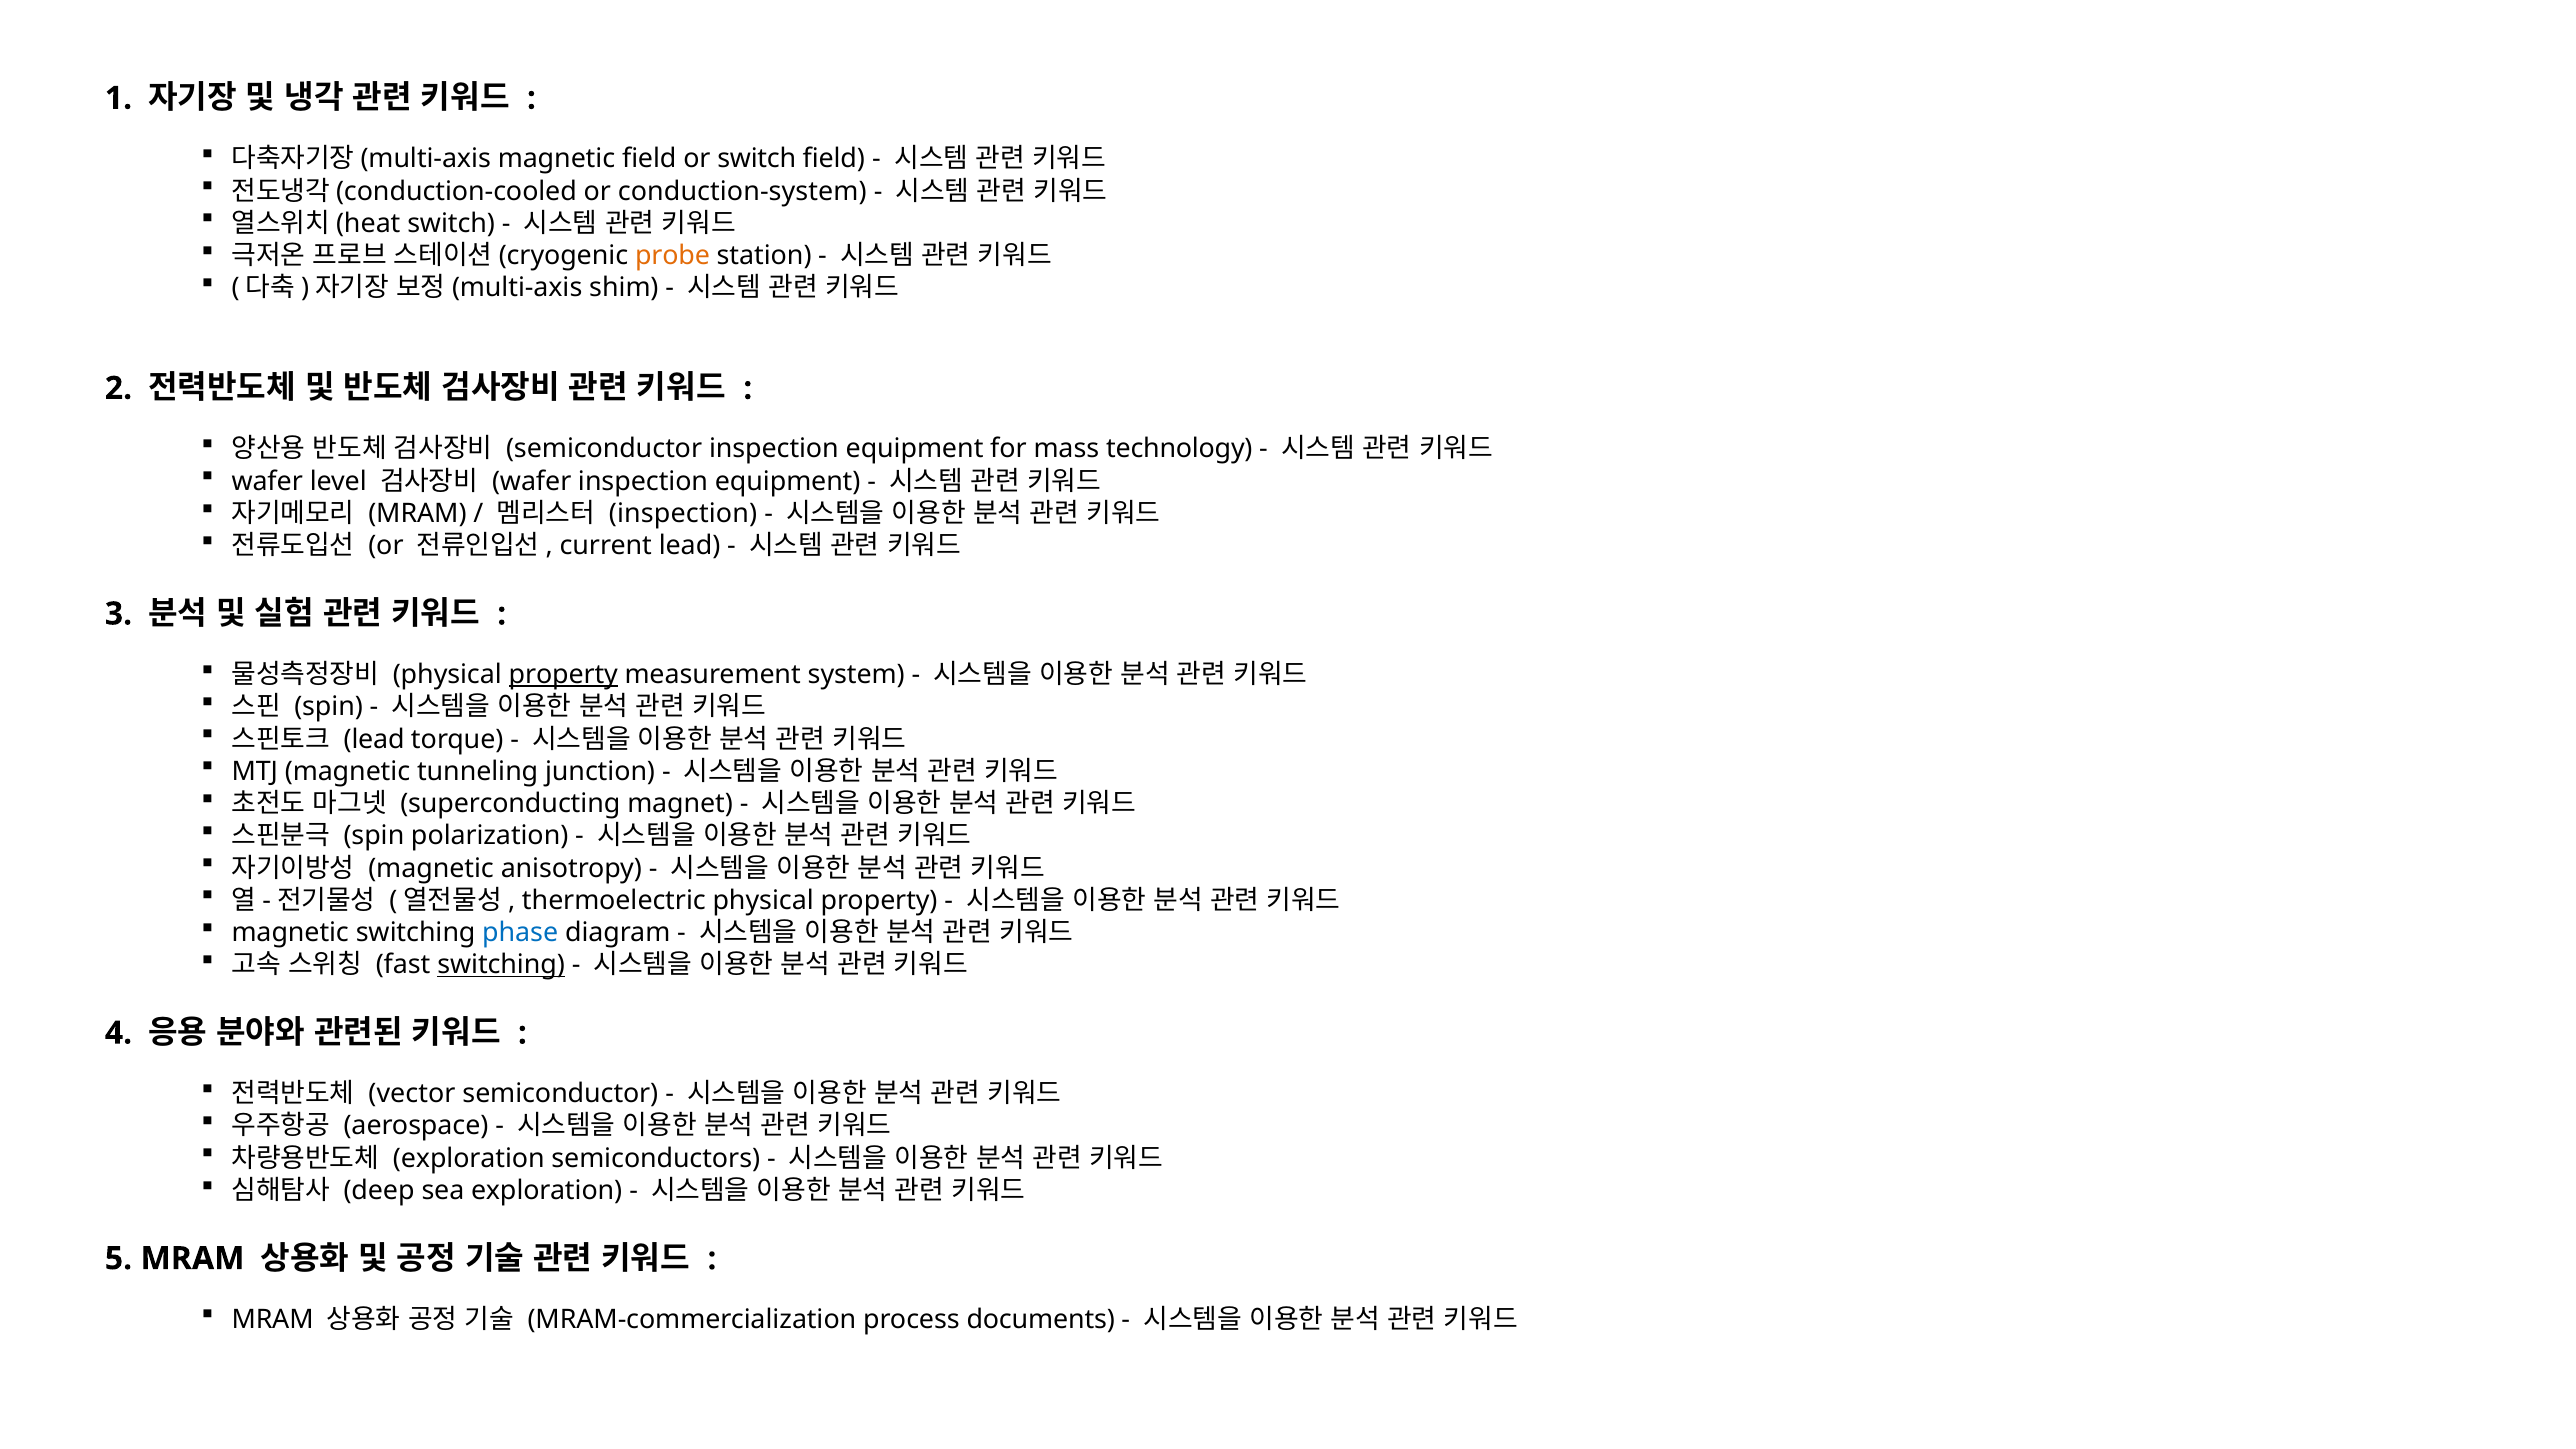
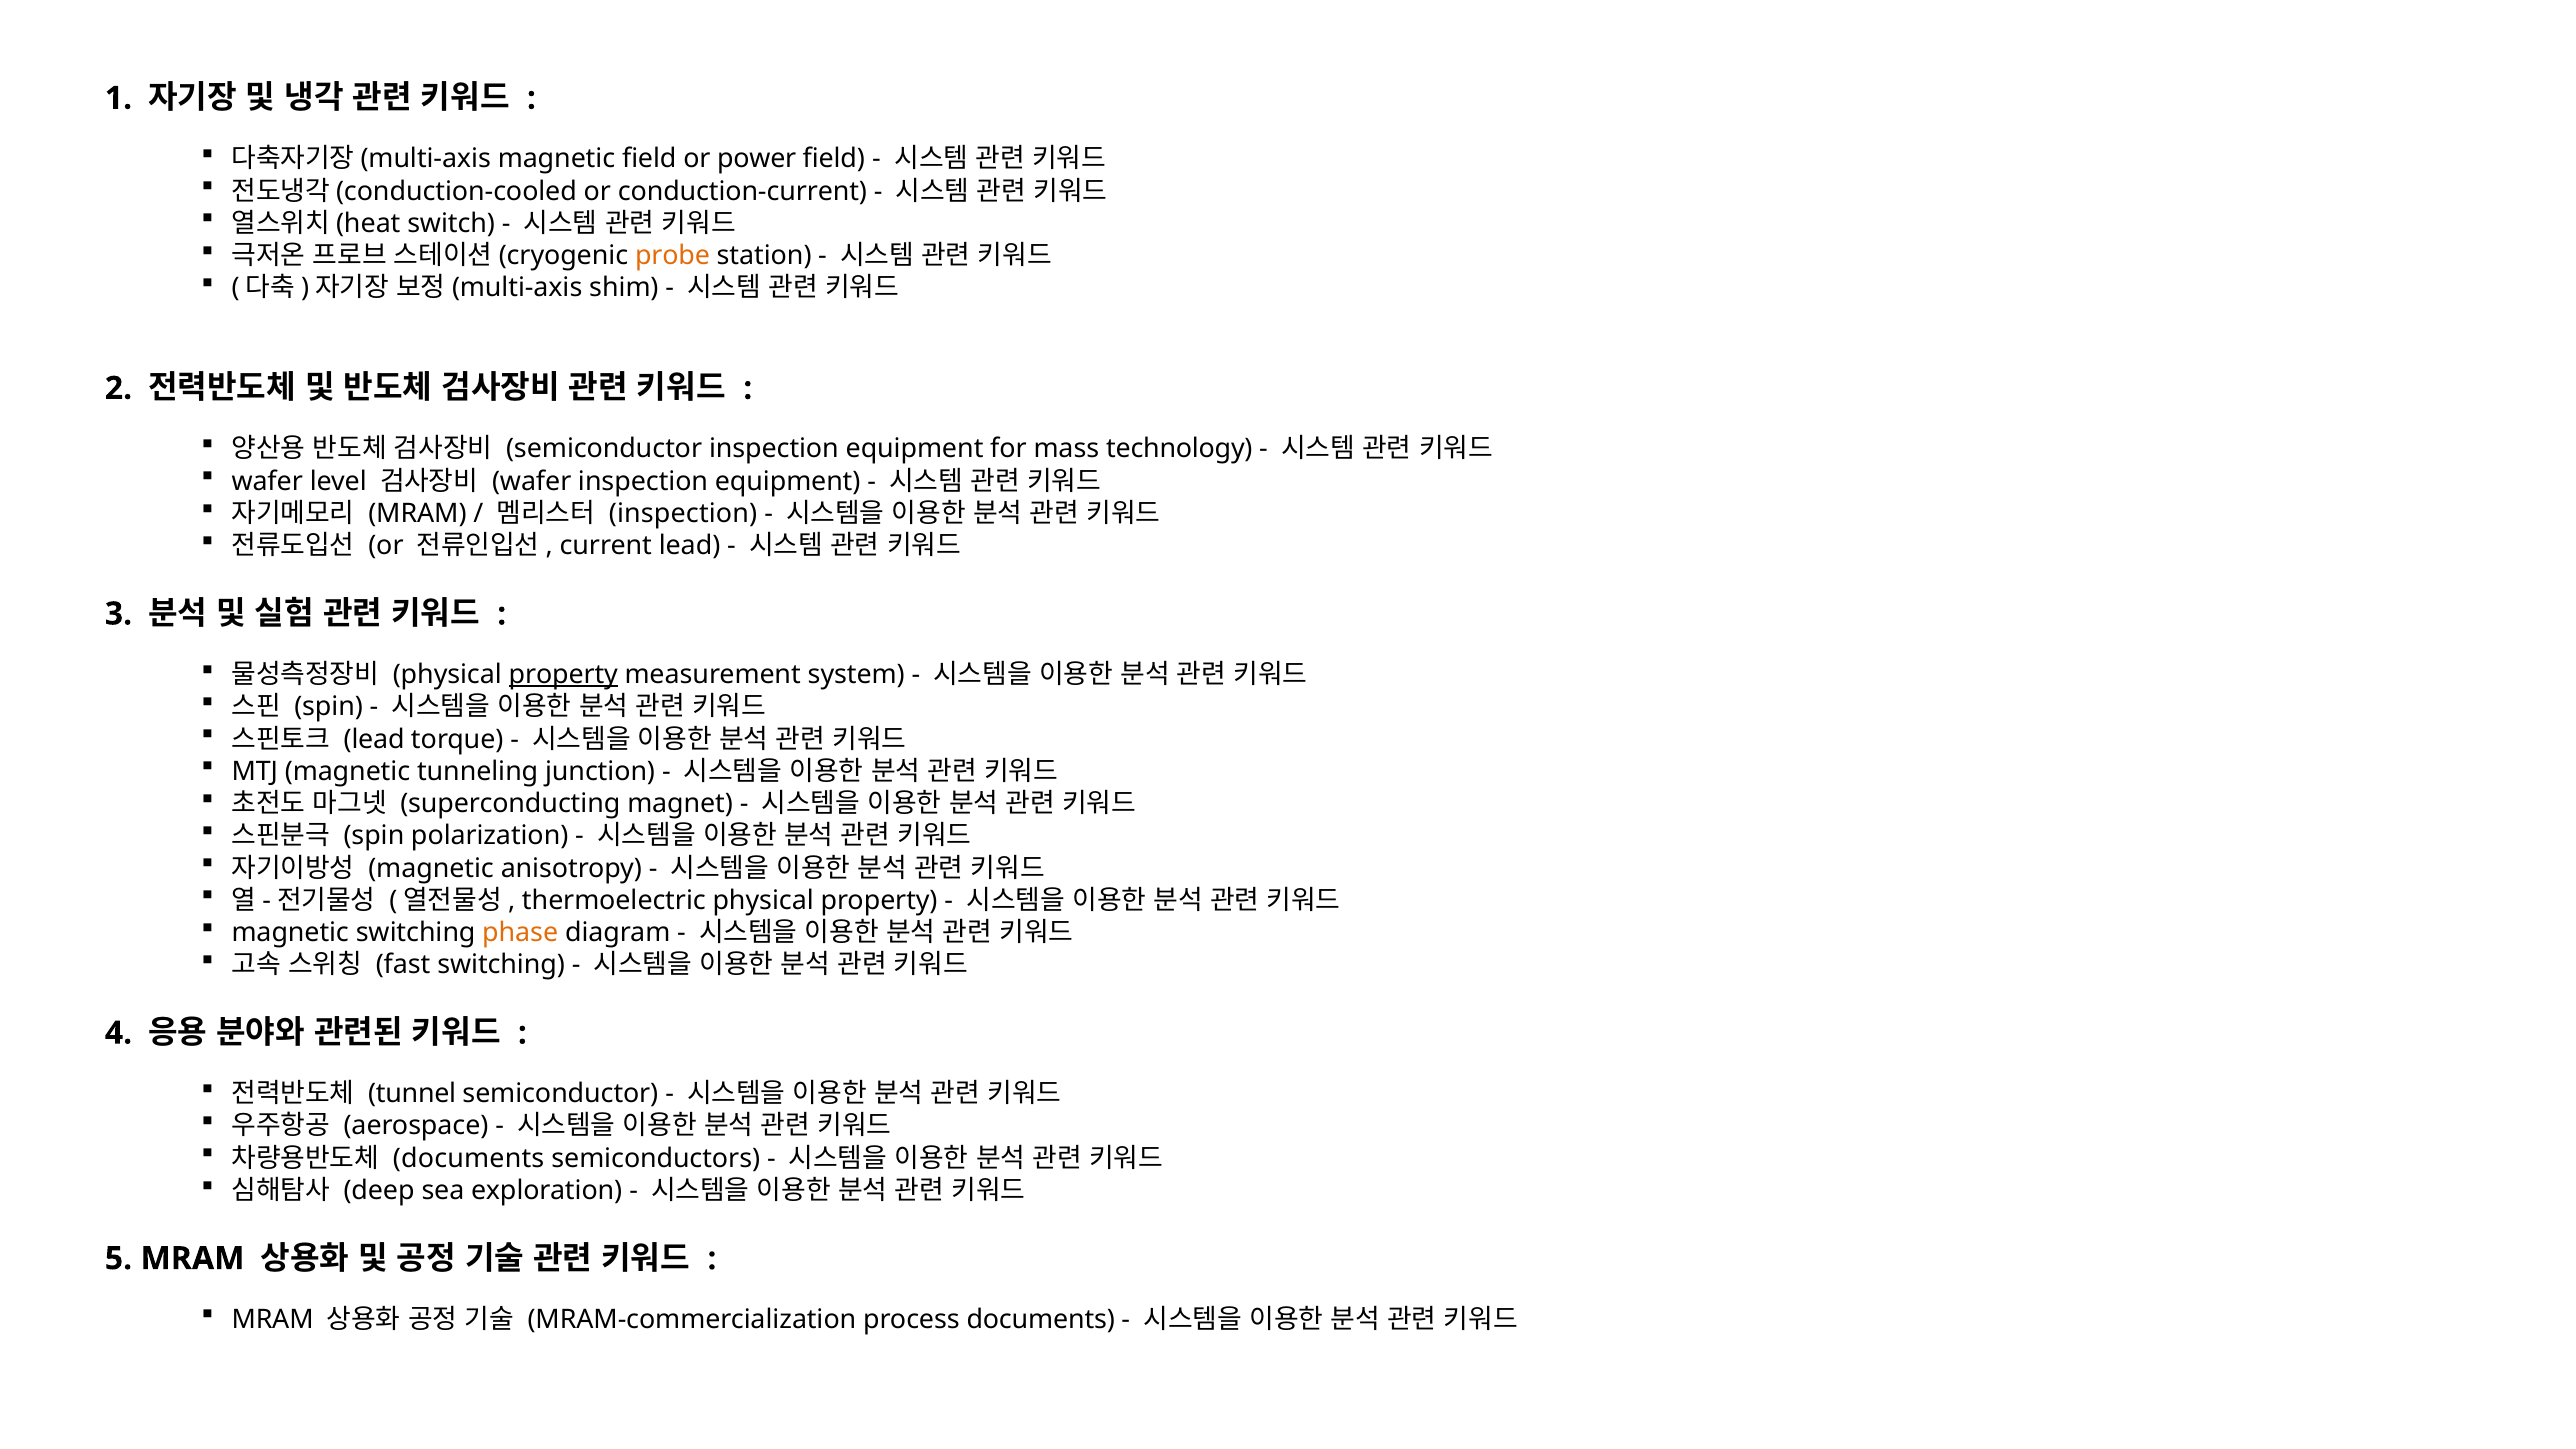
or switch: switch -> power (757, 159)
conduction-system: conduction-system -> conduction-current (742, 191)
phase colour: blue -> orange (520, 933)
switching underline: present -> none (501, 965)
vector: vector -> tunnel (412, 1094)
exploration: exploration -> documents (469, 1158)
